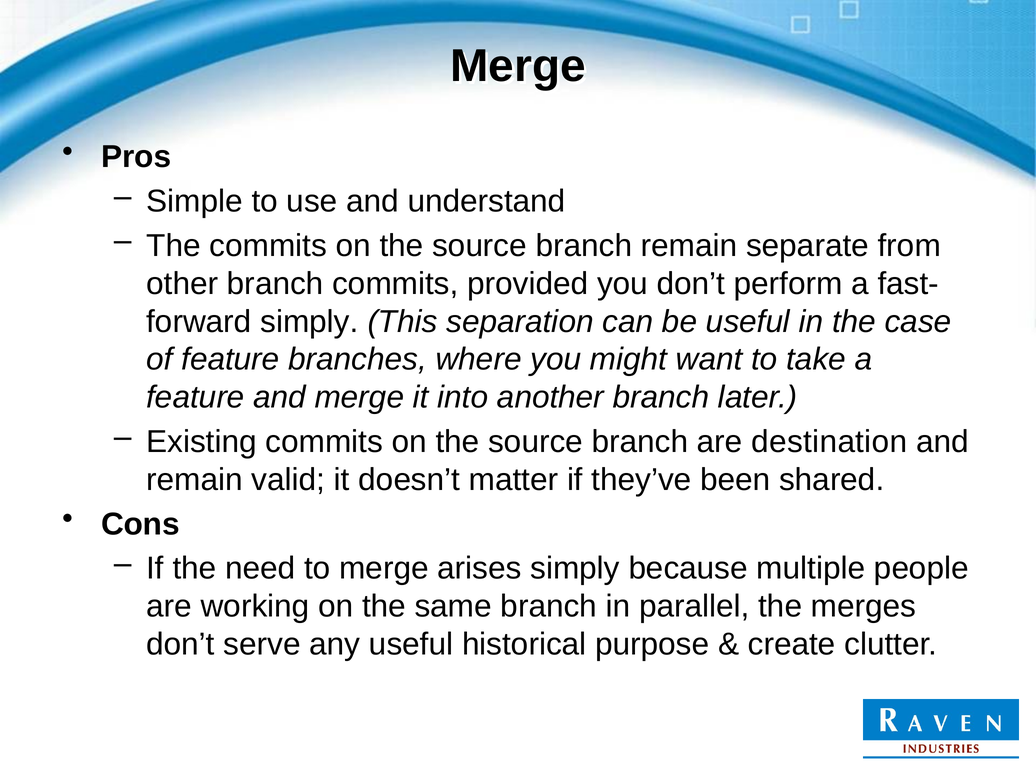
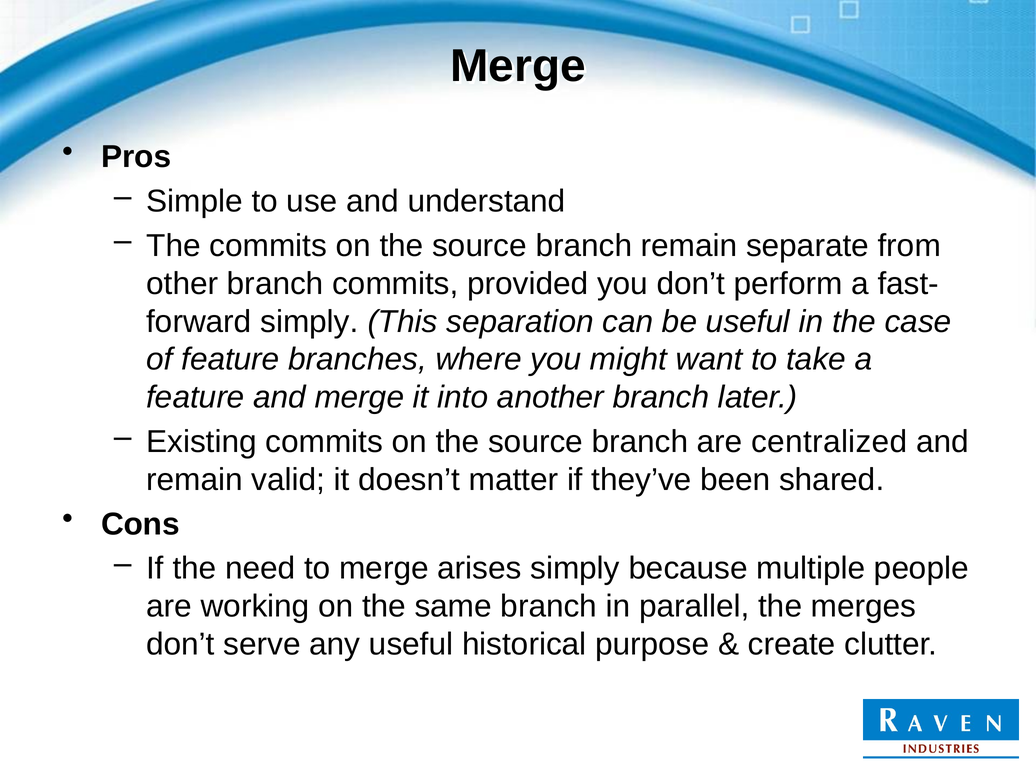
destination: destination -> centralized (829, 442)
